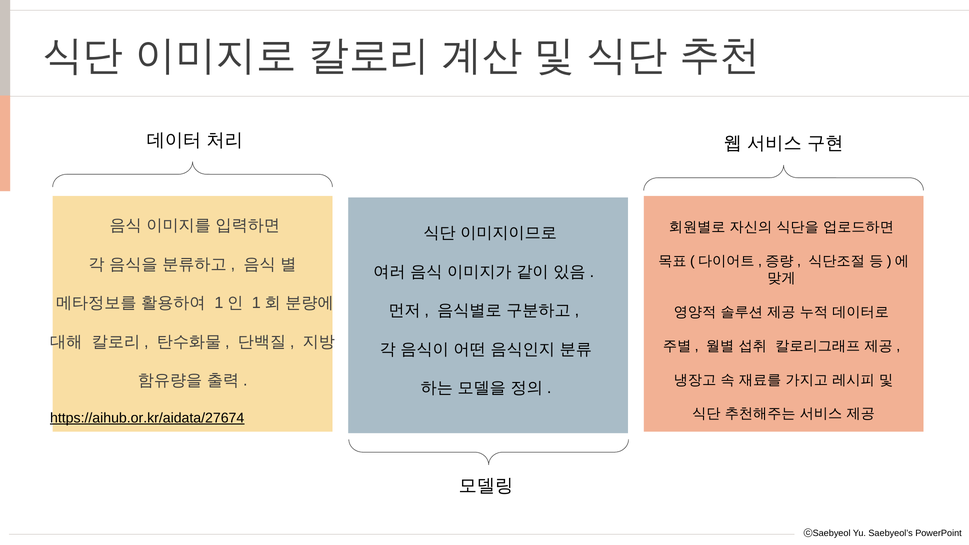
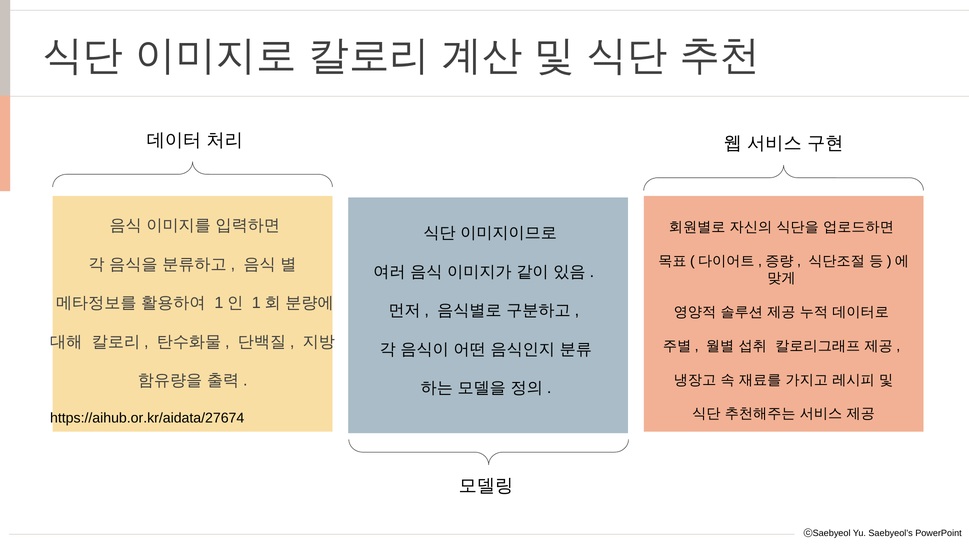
https://aihub.or.kr/aidata/27674 underline: present -> none (147, 418)
